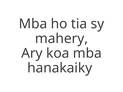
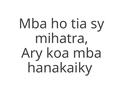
mahery: mahery -> mihatra (62, 39)
